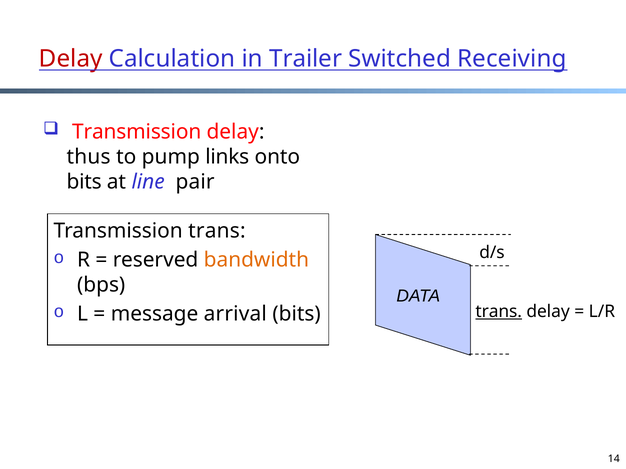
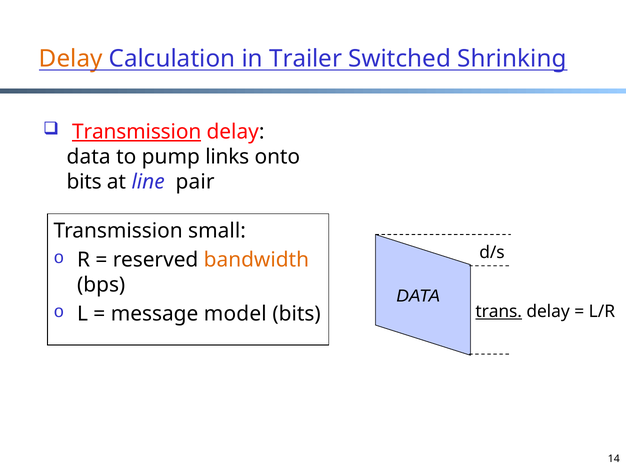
Delay colour: red -> orange (71, 59)
Receiving: Receiving -> Shrinking (512, 59)
Transmission underline: none -> present (137, 132)
thus: thus -> data (89, 157)
Transmission trans: trans -> small (217, 231)
arrival: arrival -> model (235, 314)
